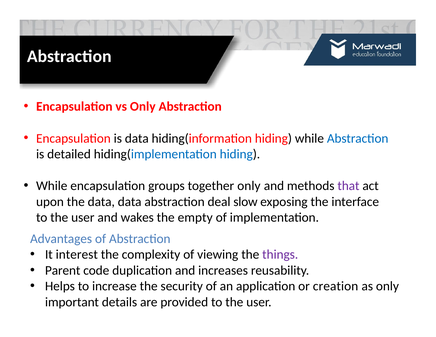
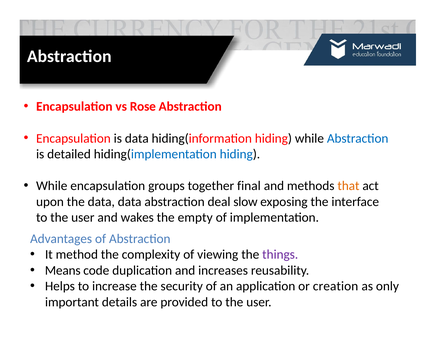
vs Only: Only -> Rose (143, 107)
together only: only -> final (249, 186)
that colour: purple -> orange (348, 186)
interest: interest -> method (77, 255)
Parent: Parent -> Means (63, 270)
